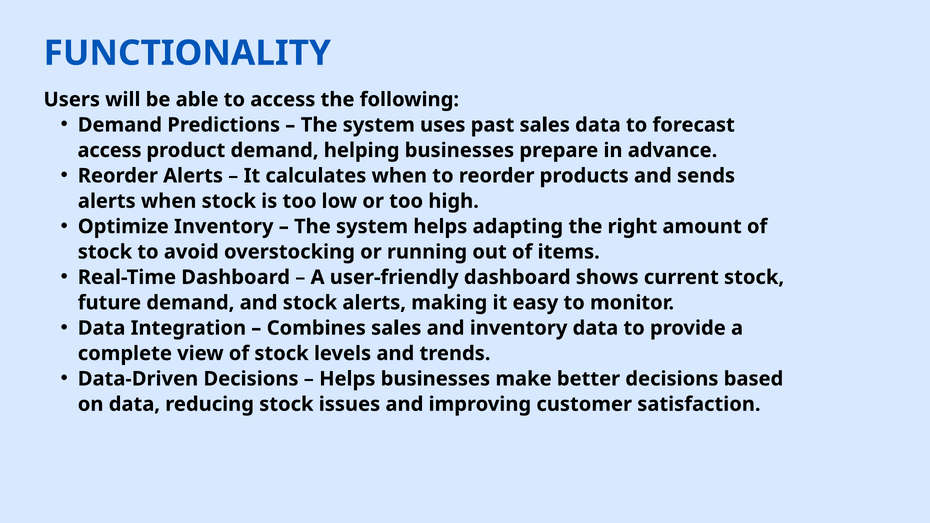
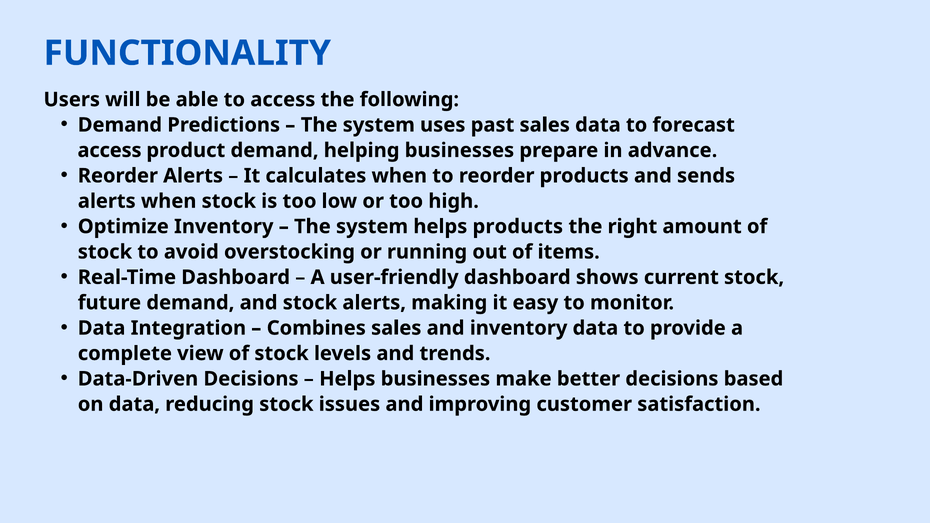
helps adapting: adapting -> products (518, 227)
